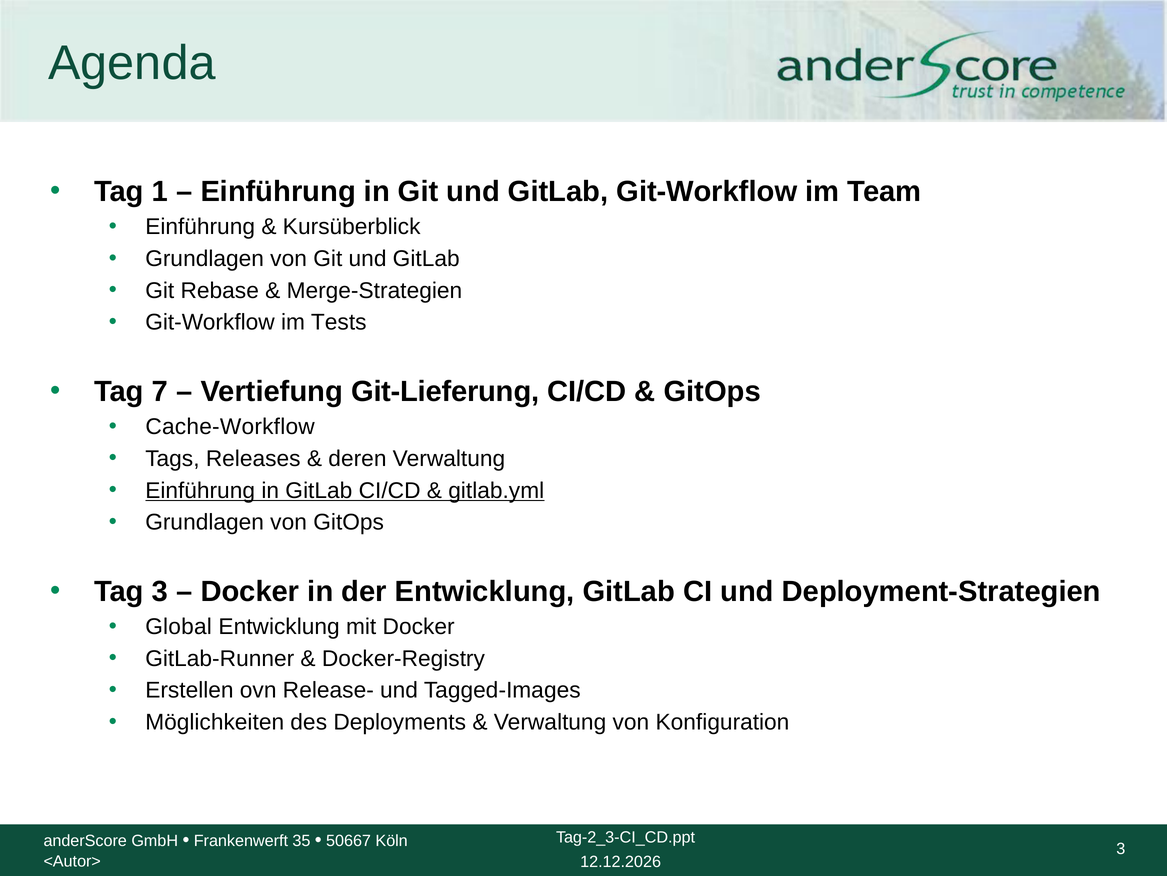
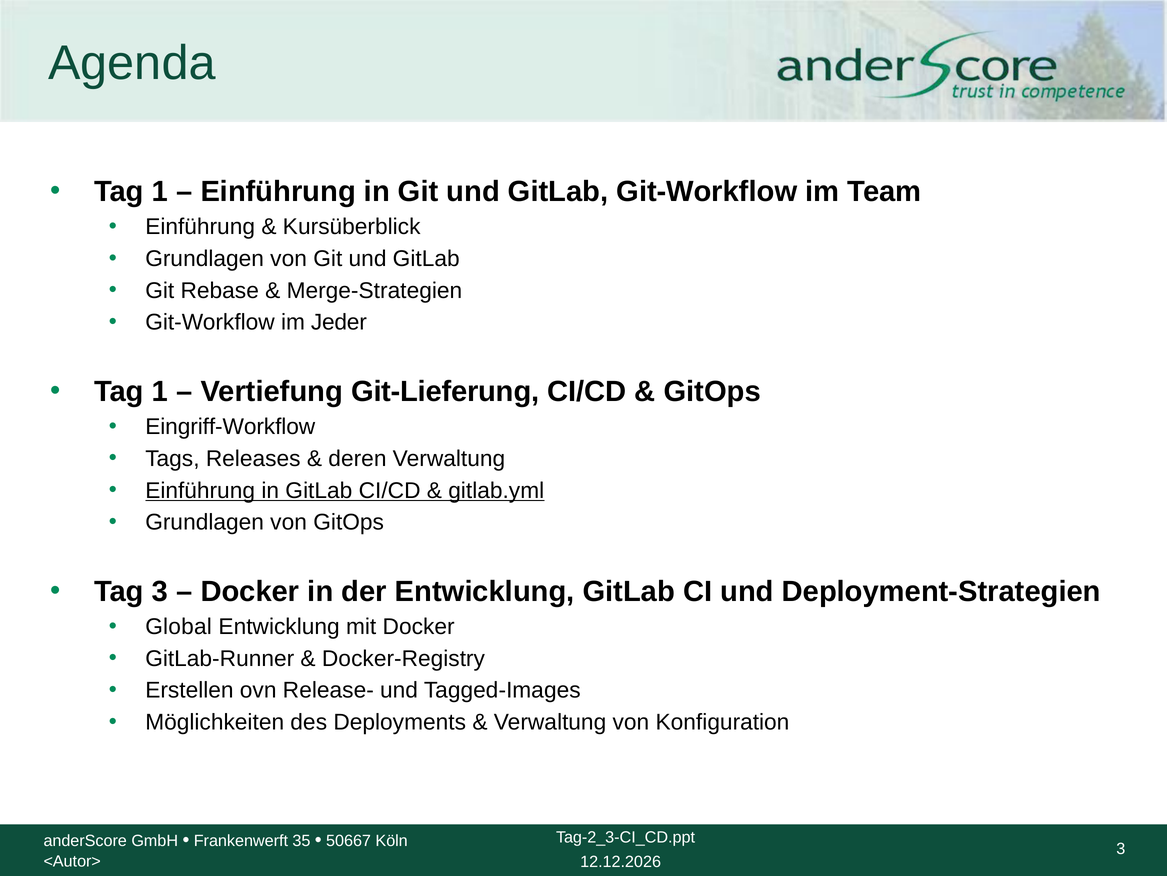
Tests: Tests -> Jeder (339, 322)
7: 7 -> 1 (160, 391)
Cache-Workflow: Cache-Workflow -> Eingriff-Workflow (230, 427)
